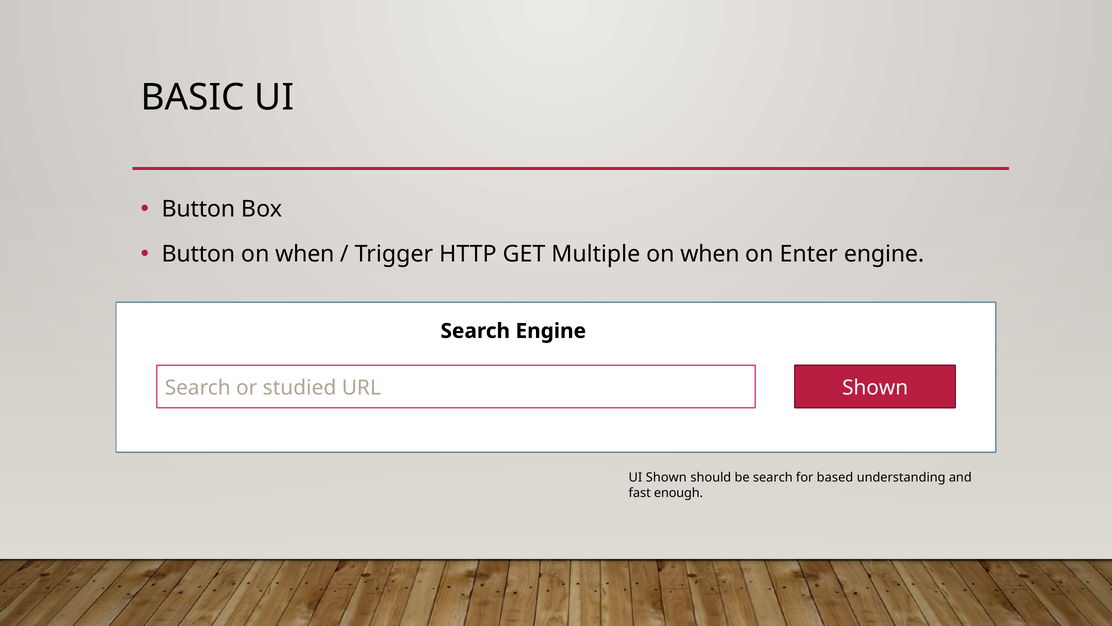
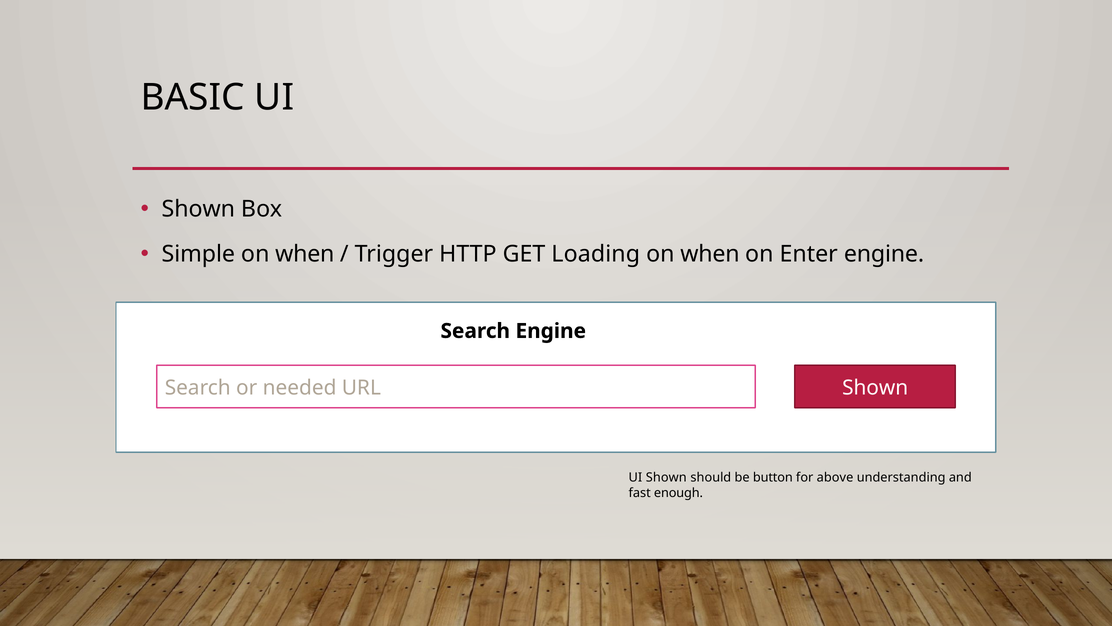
Button: Button -> Shown (198, 209)
Button: Button -> Simple (198, 254)
Multiple: Multiple -> Loading (596, 254)
studied: studied -> needed (300, 388)
be search: search -> button (773, 477)
based: based -> above (835, 477)
